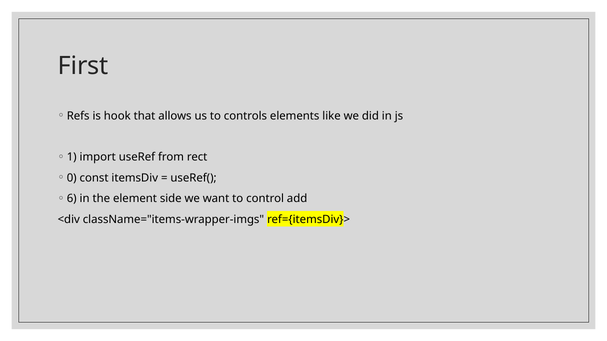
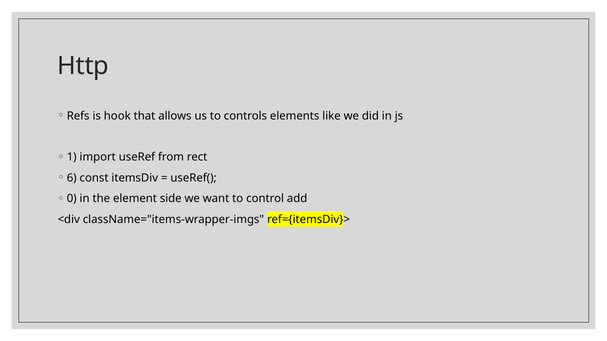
First: First -> Http (83, 66)
0: 0 -> 6 (72, 178)
6: 6 -> 0 (72, 199)
